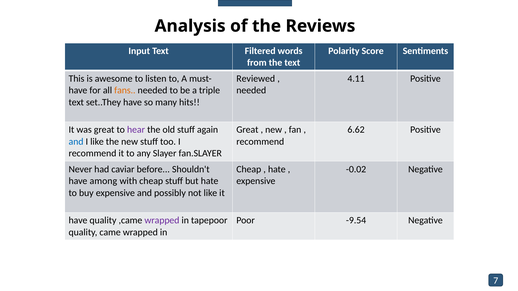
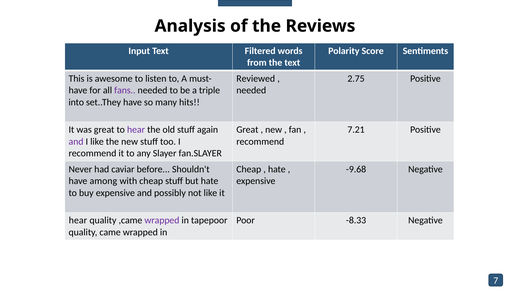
4.11: 4.11 -> 2.75 (356, 79)
fans colour: orange -> purple (125, 90)
text: text -> into (76, 102)
6.62: 6.62 -> 7.21 (356, 130)
and colour: blue -> purple (76, 142)
-0.02: -0.02 -> -9.68 (356, 169)
have: have -> hear (78, 221)
-9.54: -9.54 -> -8.33 (356, 221)
